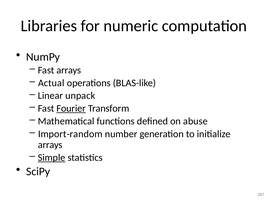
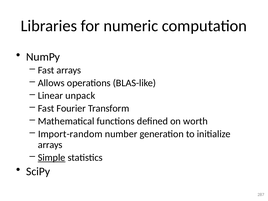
Actual: Actual -> Allows (51, 83)
Fourier underline: present -> none (71, 108)
abuse: abuse -> worth (195, 121)
